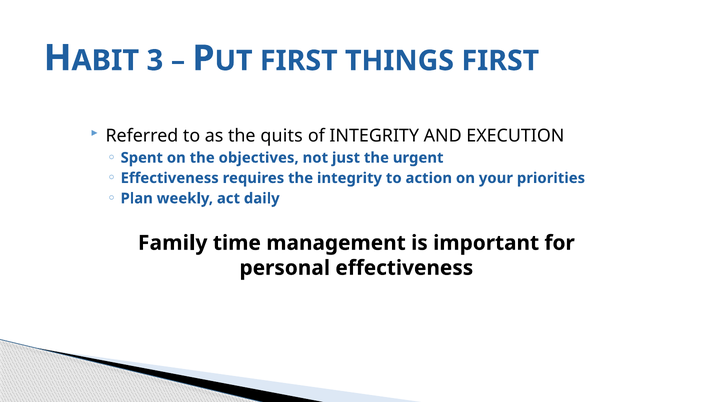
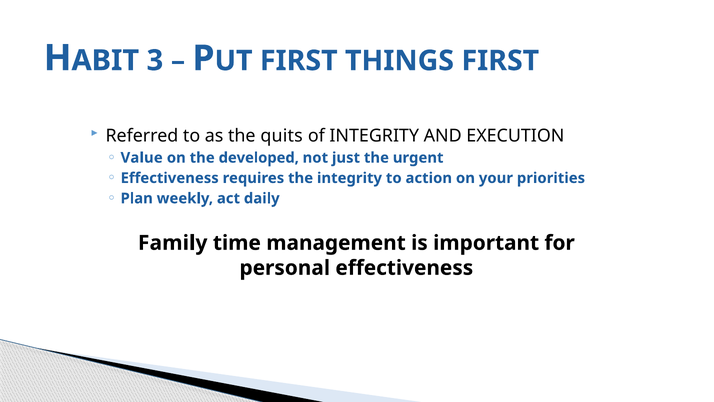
Spent: Spent -> Value (142, 158)
objectives: objectives -> developed (259, 158)
